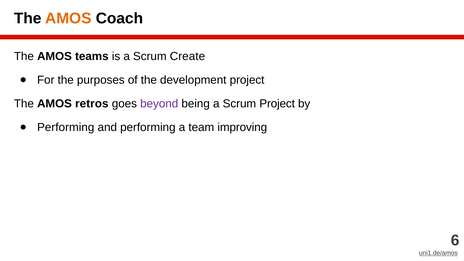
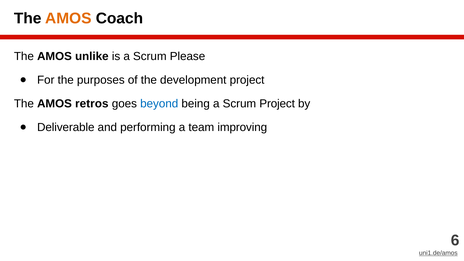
teams: teams -> unlike (92, 56)
Create: Create -> Please (188, 56)
beyond colour: purple -> blue (159, 104)
Performing: Performing -> Deliverable (66, 127)
